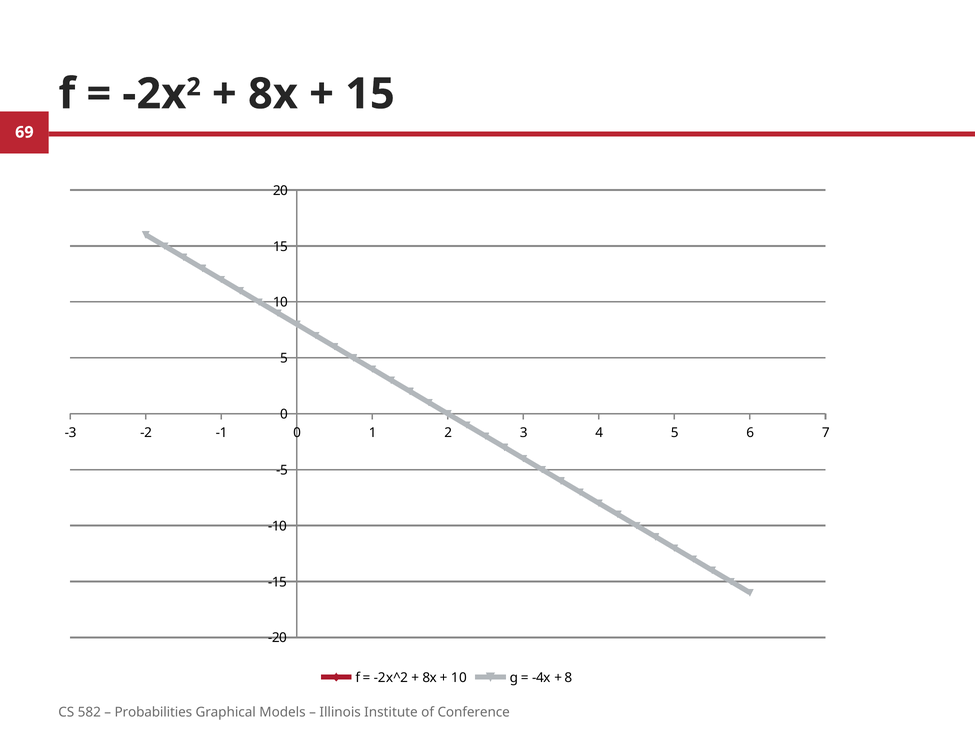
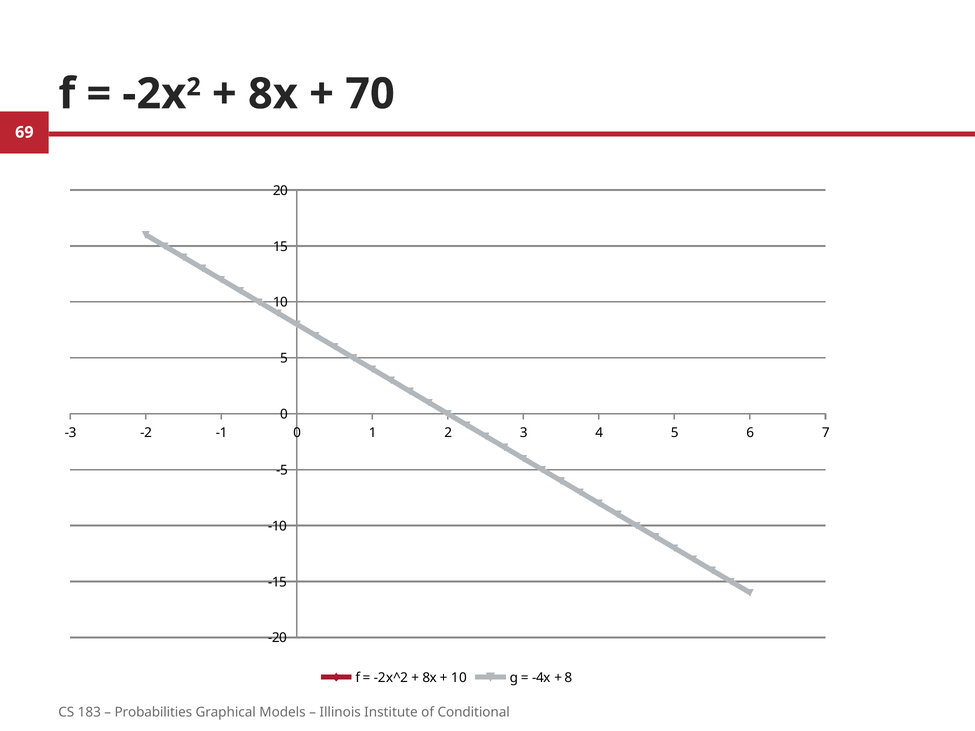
15: 15 -> 70 (370, 94)
582: 582 -> 183 (89, 713)
Conference: Conference -> Conditional (474, 713)
